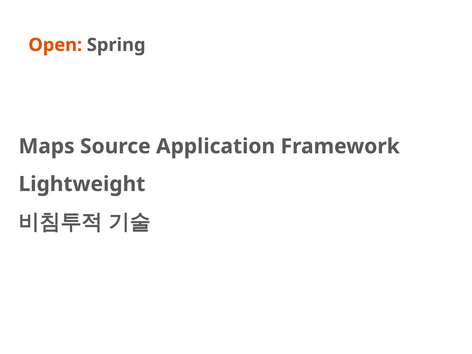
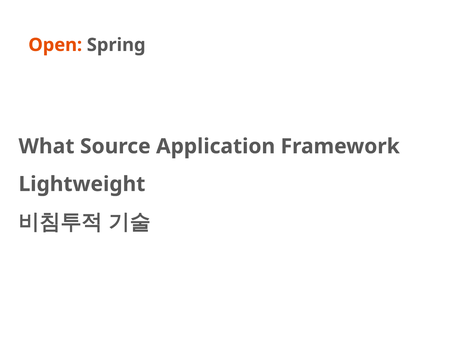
Maps: Maps -> What (47, 146)
